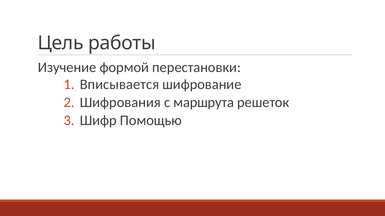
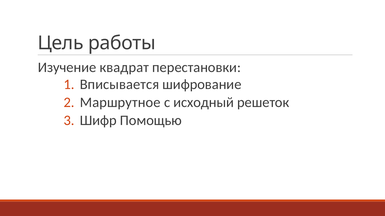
формой: формой -> квадрат (124, 67)
Шифрования: Шифрования -> Маршрутное (120, 103)
маршрута: маршрута -> исходный (204, 103)
